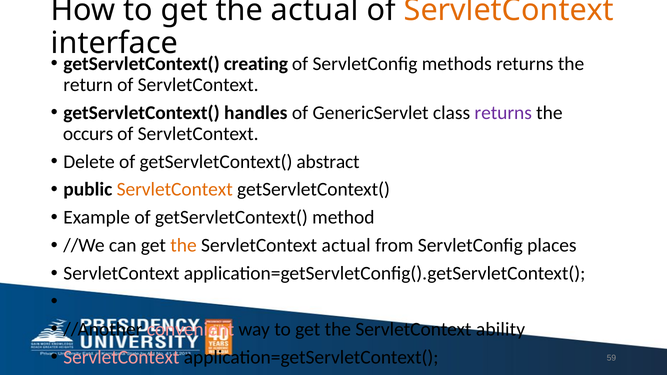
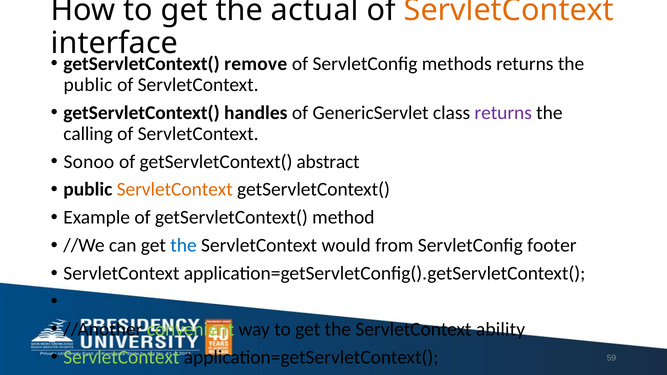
creating: creating -> remove (256, 64)
return: return -> public (88, 85)
occurs: occurs -> calling (88, 134)
Delete: Delete -> Sonoo (89, 162)
the colour: orange -> blue (183, 246)
ServletContext actual: actual -> would (346, 246)
places: places -> footer (552, 246)
convenient colour: pink -> light green (191, 329)
ServletContext colour: pink -> light green (121, 357)
